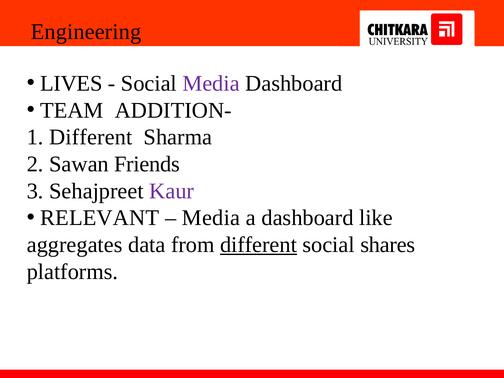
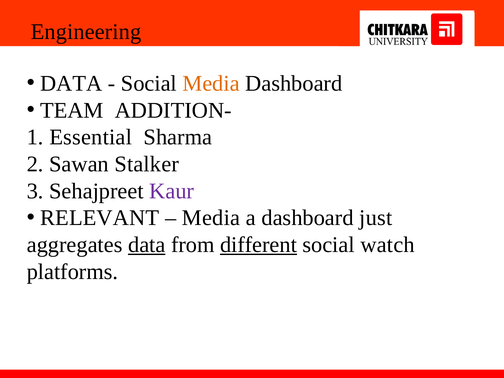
LIVES: LIVES -> DATA (71, 83)
Media colour: purple -> orange (211, 83)
1 Different: Different -> Essential (91, 137)
Friends: Friends -> Stalker (147, 164)
like: like -> just (376, 218)
data underline: none -> present (147, 245)
shares: shares -> watch (388, 245)
